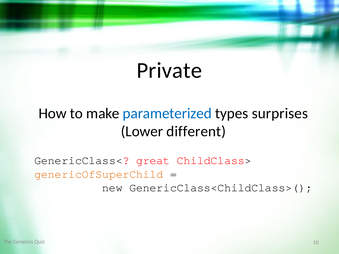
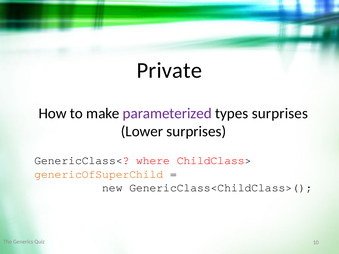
parameterized colour: blue -> purple (167, 113)
Lower different: different -> surprises (196, 132)
great: great -> where (153, 161)
